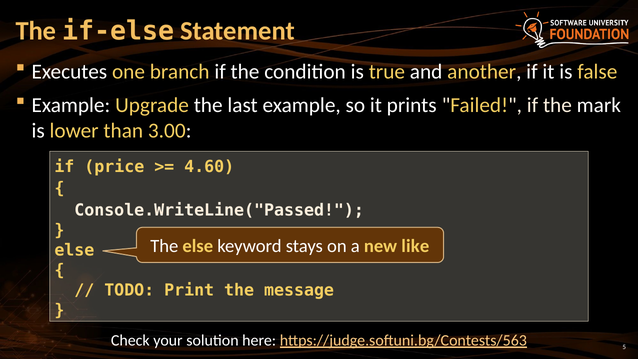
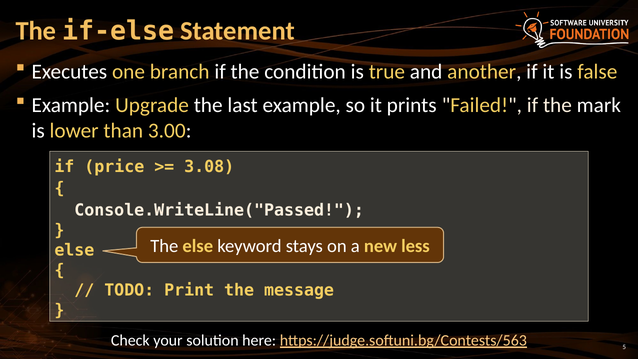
4.60: 4.60 -> 3.08 (209, 167)
like: like -> less (415, 246)
